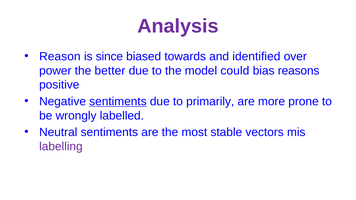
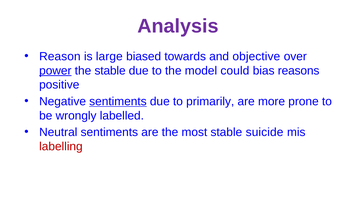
since: since -> large (109, 56)
identified: identified -> objective (256, 56)
power underline: none -> present (55, 71)
the better: better -> stable (110, 71)
vectors: vectors -> suicide (265, 132)
labelling colour: purple -> red (61, 147)
